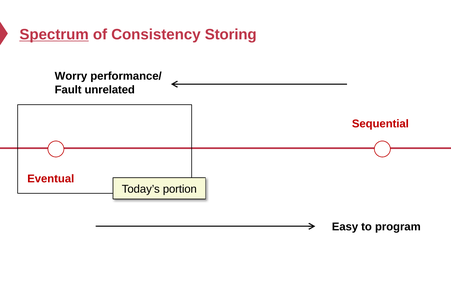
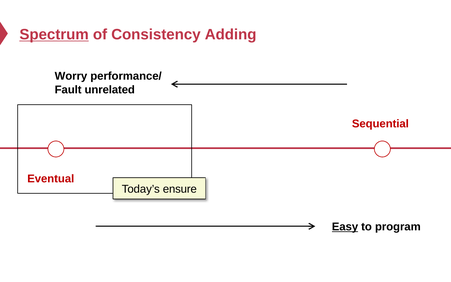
Storing: Storing -> Adding (231, 35)
portion: portion -> ensure (180, 189)
Easy underline: none -> present (345, 227)
